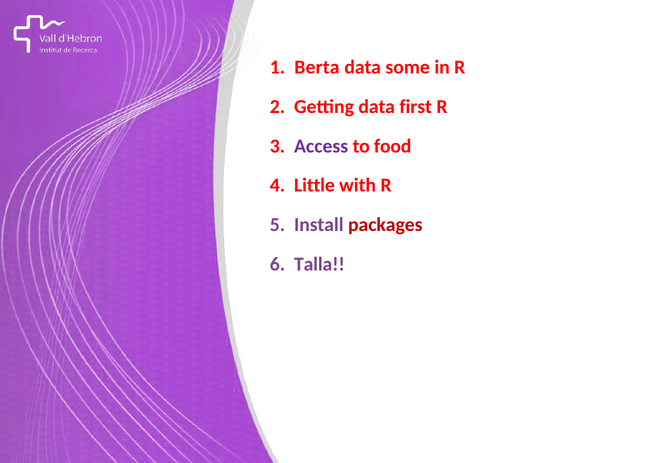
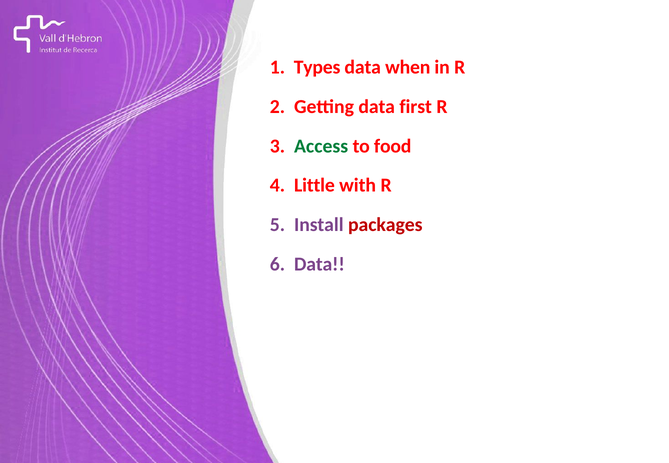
Berta: Berta -> Types (317, 67)
some: some -> when (408, 67)
Access colour: purple -> green (321, 146)
Talla: Talla -> Data (319, 264)
